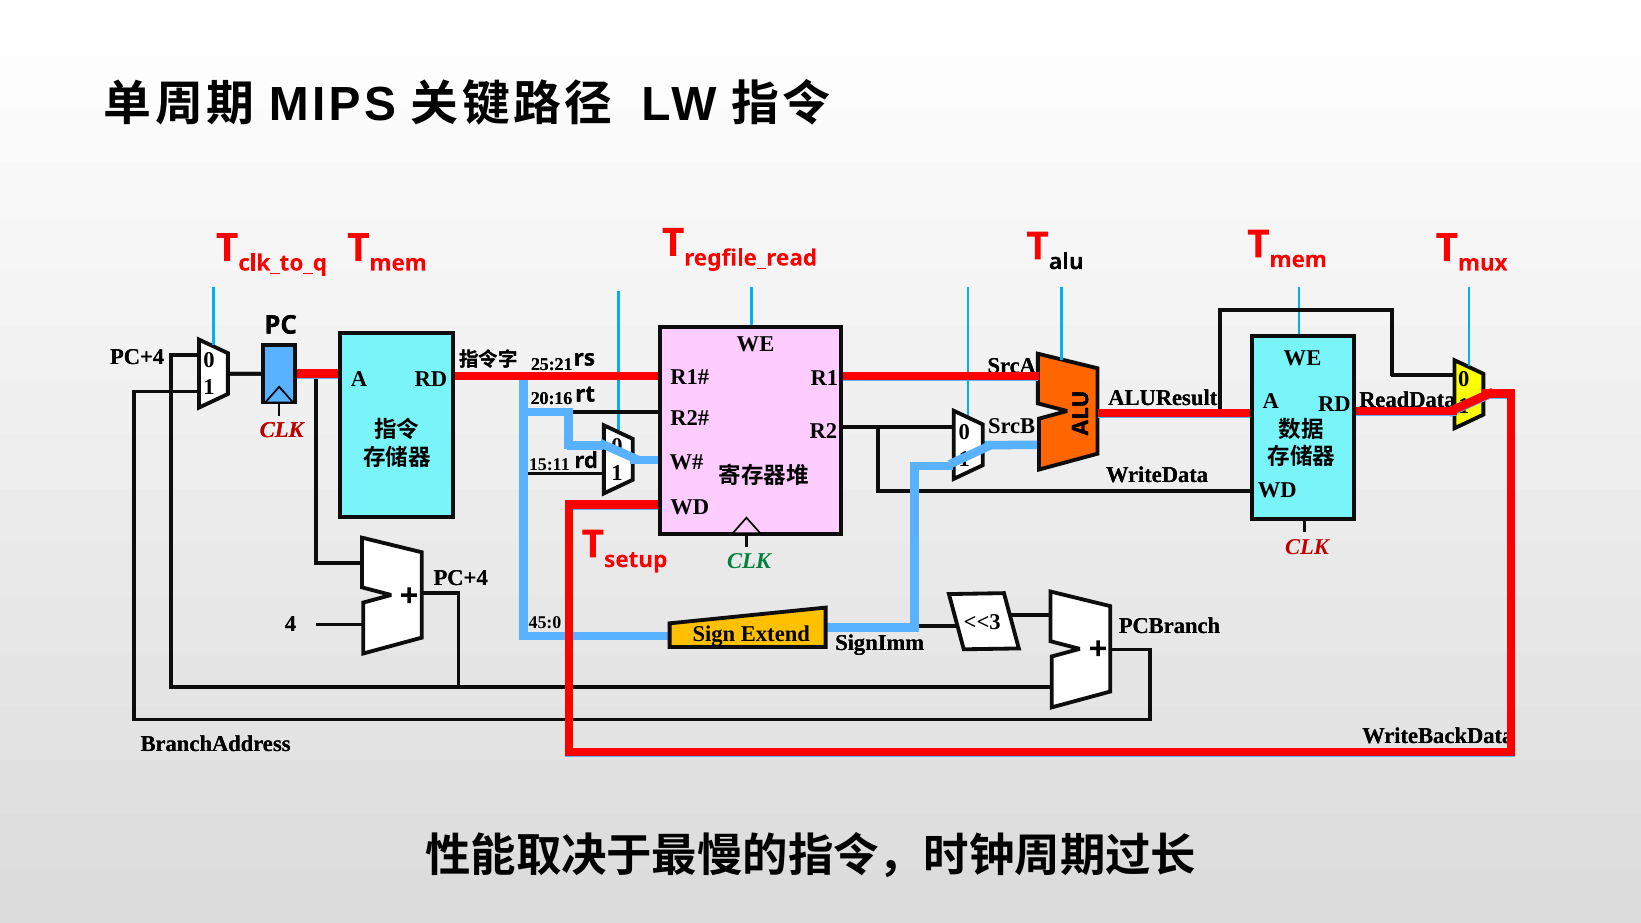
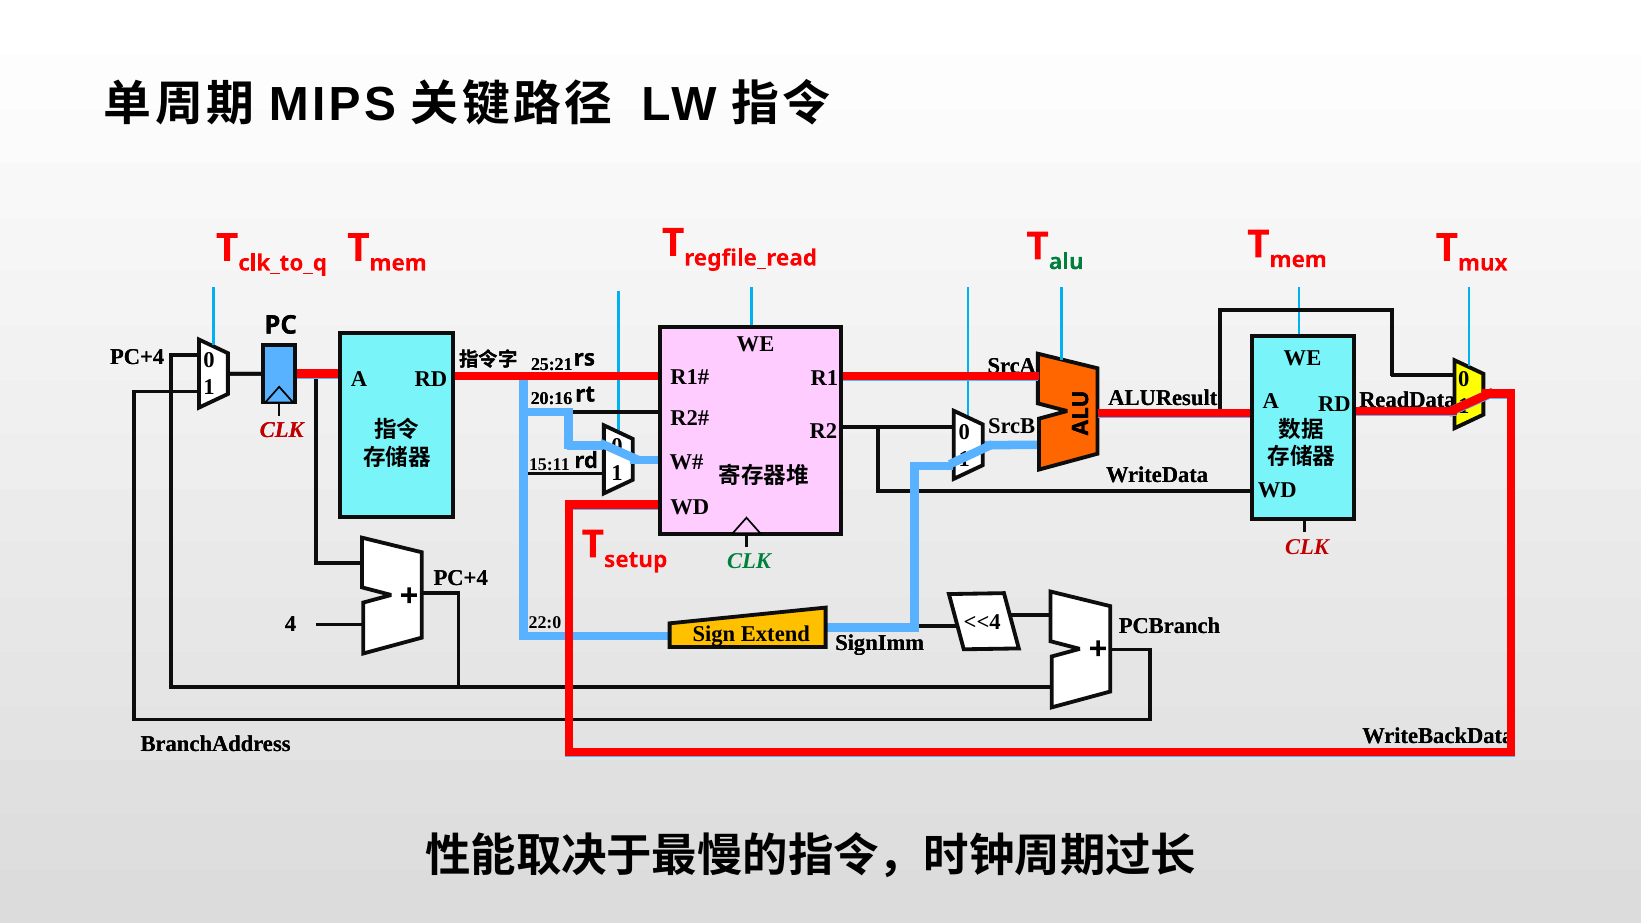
alu colour: black -> green (1066, 262)
<<3: <<3 -> <<4 (982, 622)
45:0: 45:0 -> 22:0 (545, 623)
